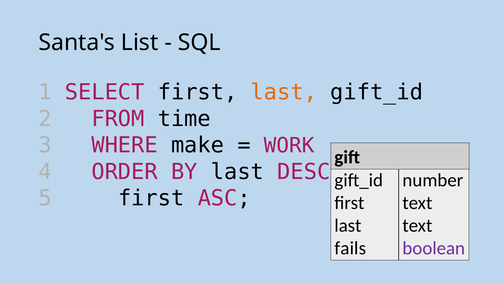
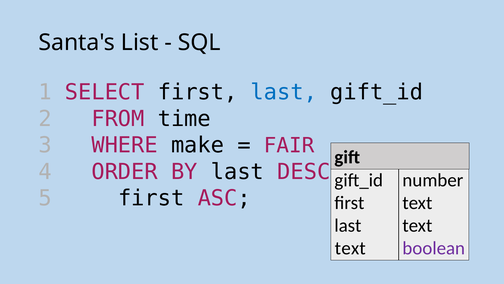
last colour: orange -> blue (284, 92)
WORK: WORK -> FAIR (289, 145)
fails: fails -> text (350, 248)
